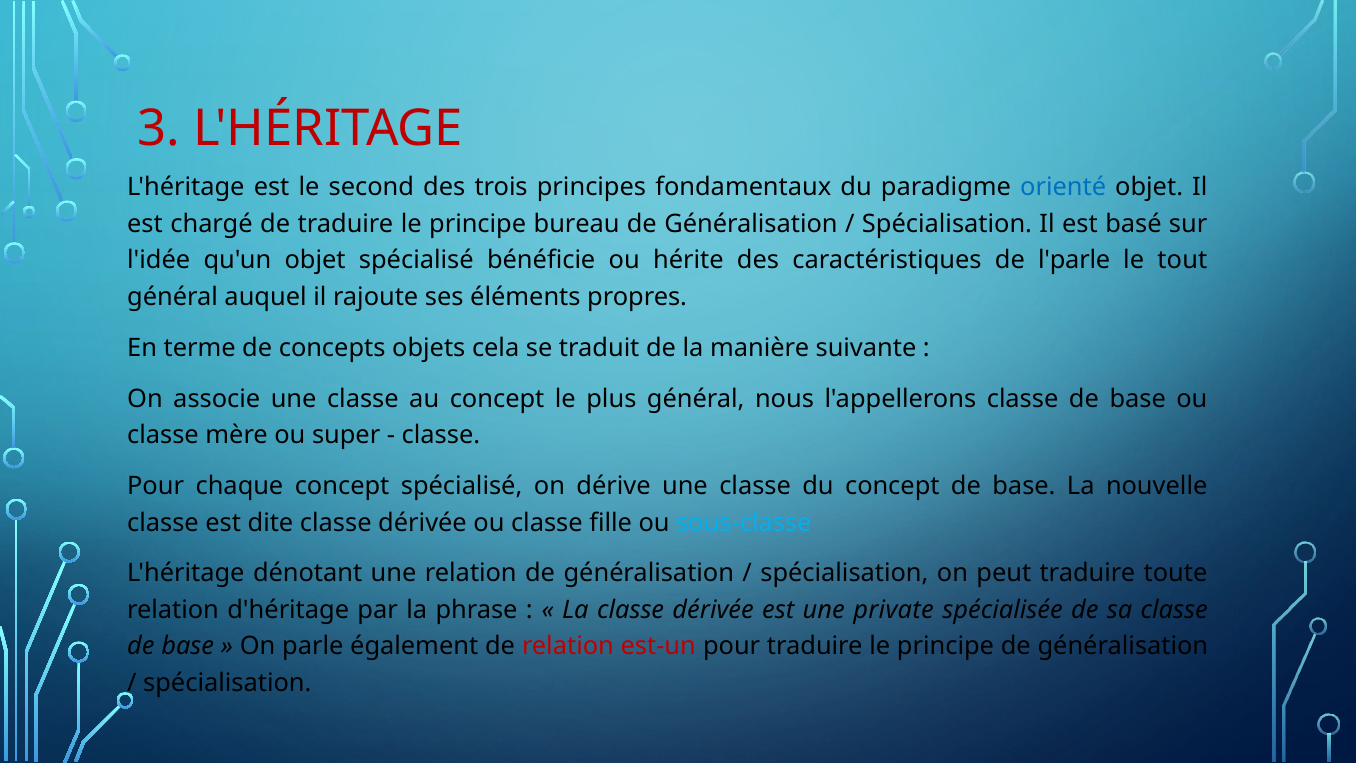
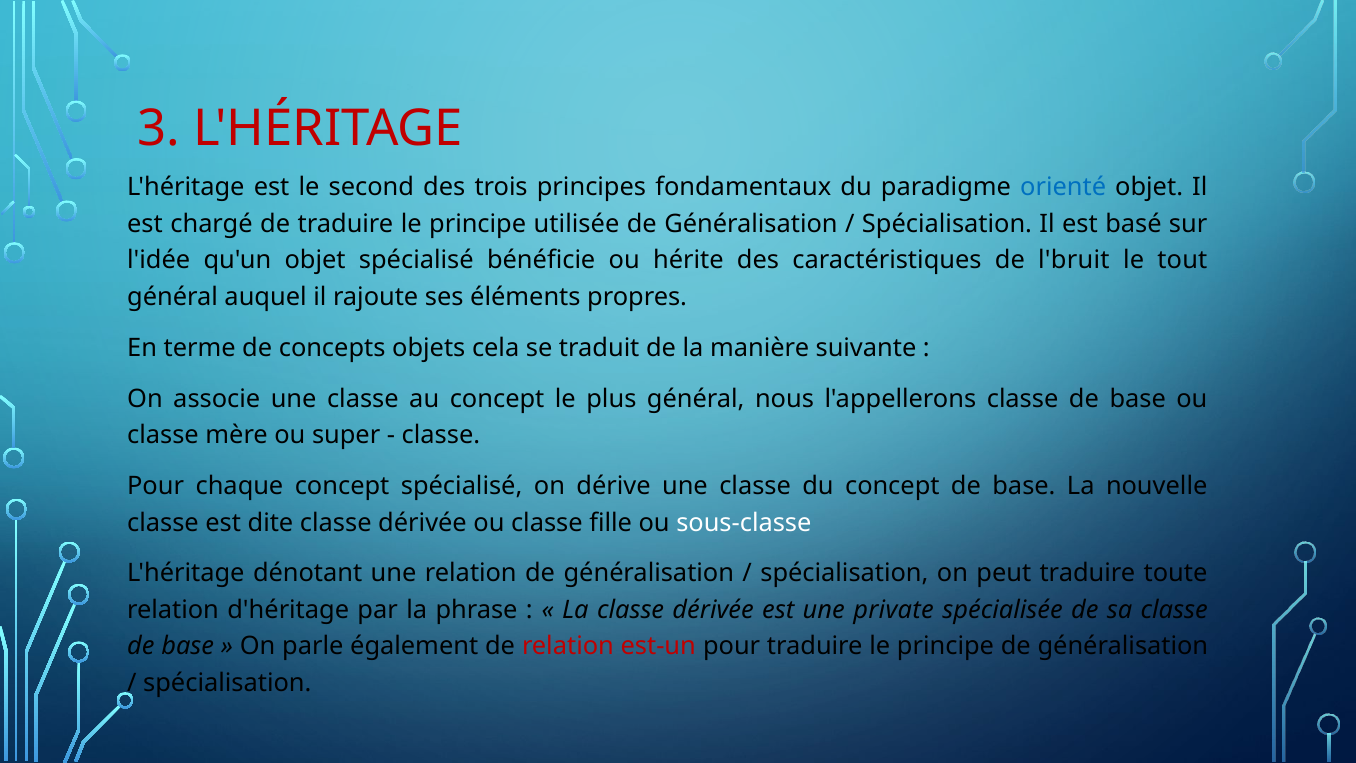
bureau: bureau -> utilisée (577, 224)
l'parle: l'parle -> l'bruit (1074, 260)
sous-classe colour: light blue -> white (744, 522)
